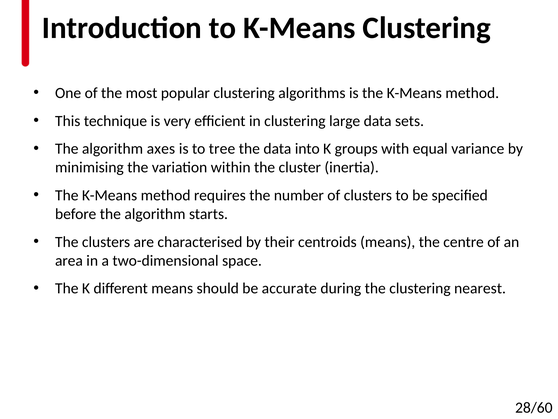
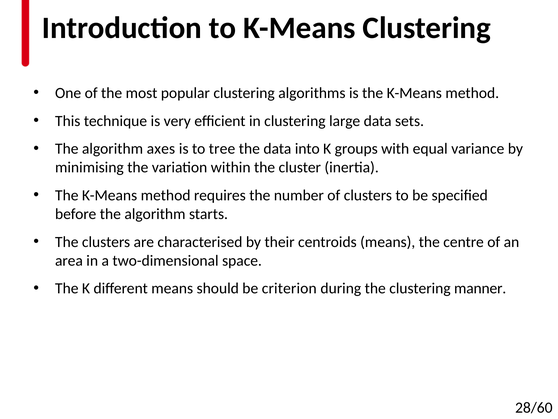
accurate: accurate -> criterion (289, 288)
nearest: nearest -> manner (480, 288)
